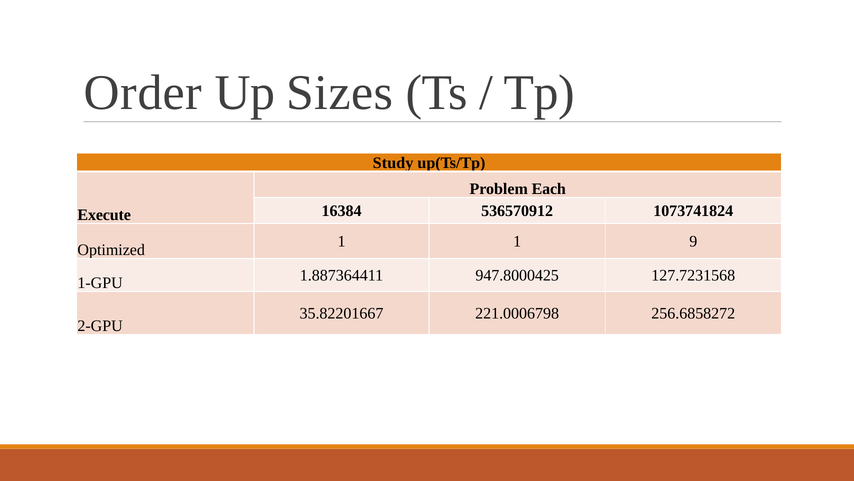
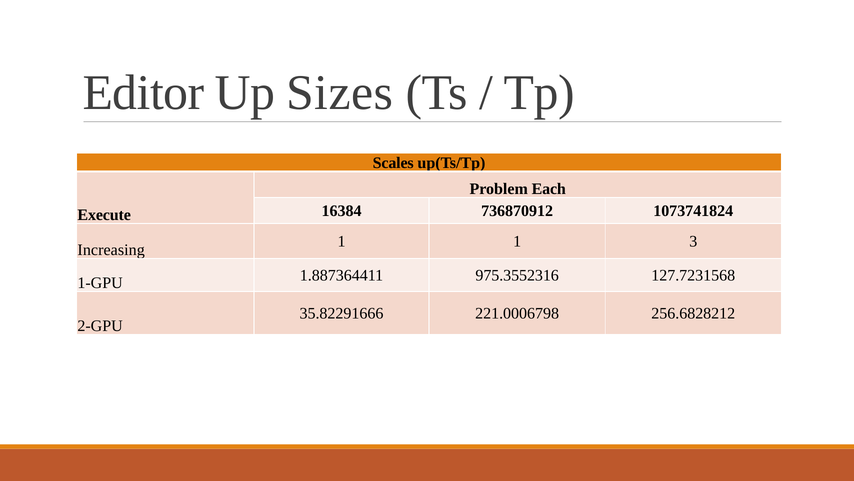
Order: Order -> Editor (144, 93)
Study: Study -> Scales (393, 163)
536570912: 536570912 -> 736870912 (517, 211)
9: 9 -> 3 (693, 241)
Optimized: Optimized -> Increasing (111, 250)
947.8000425: 947.8000425 -> 975.3552316 (517, 275)
35.82201667: 35.82201667 -> 35.82291666 (341, 313)
256.6858272: 256.6858272 -> 256.6828212 (693, 313)
